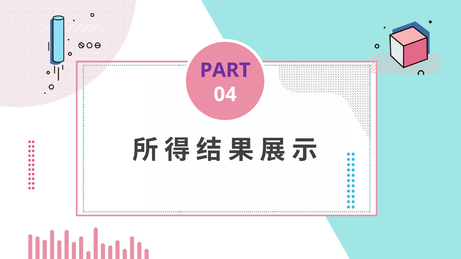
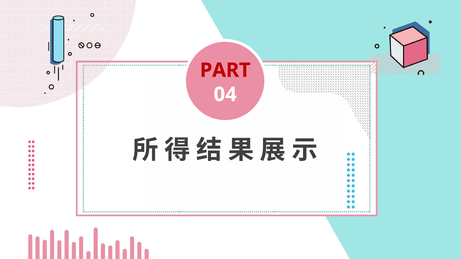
PART colour: purple -> red (225, 70)
